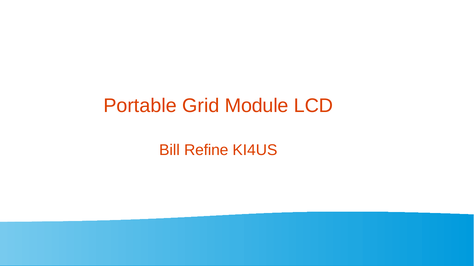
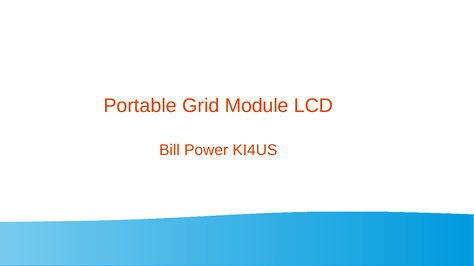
Refine: Refine -> Power (206, 150)
